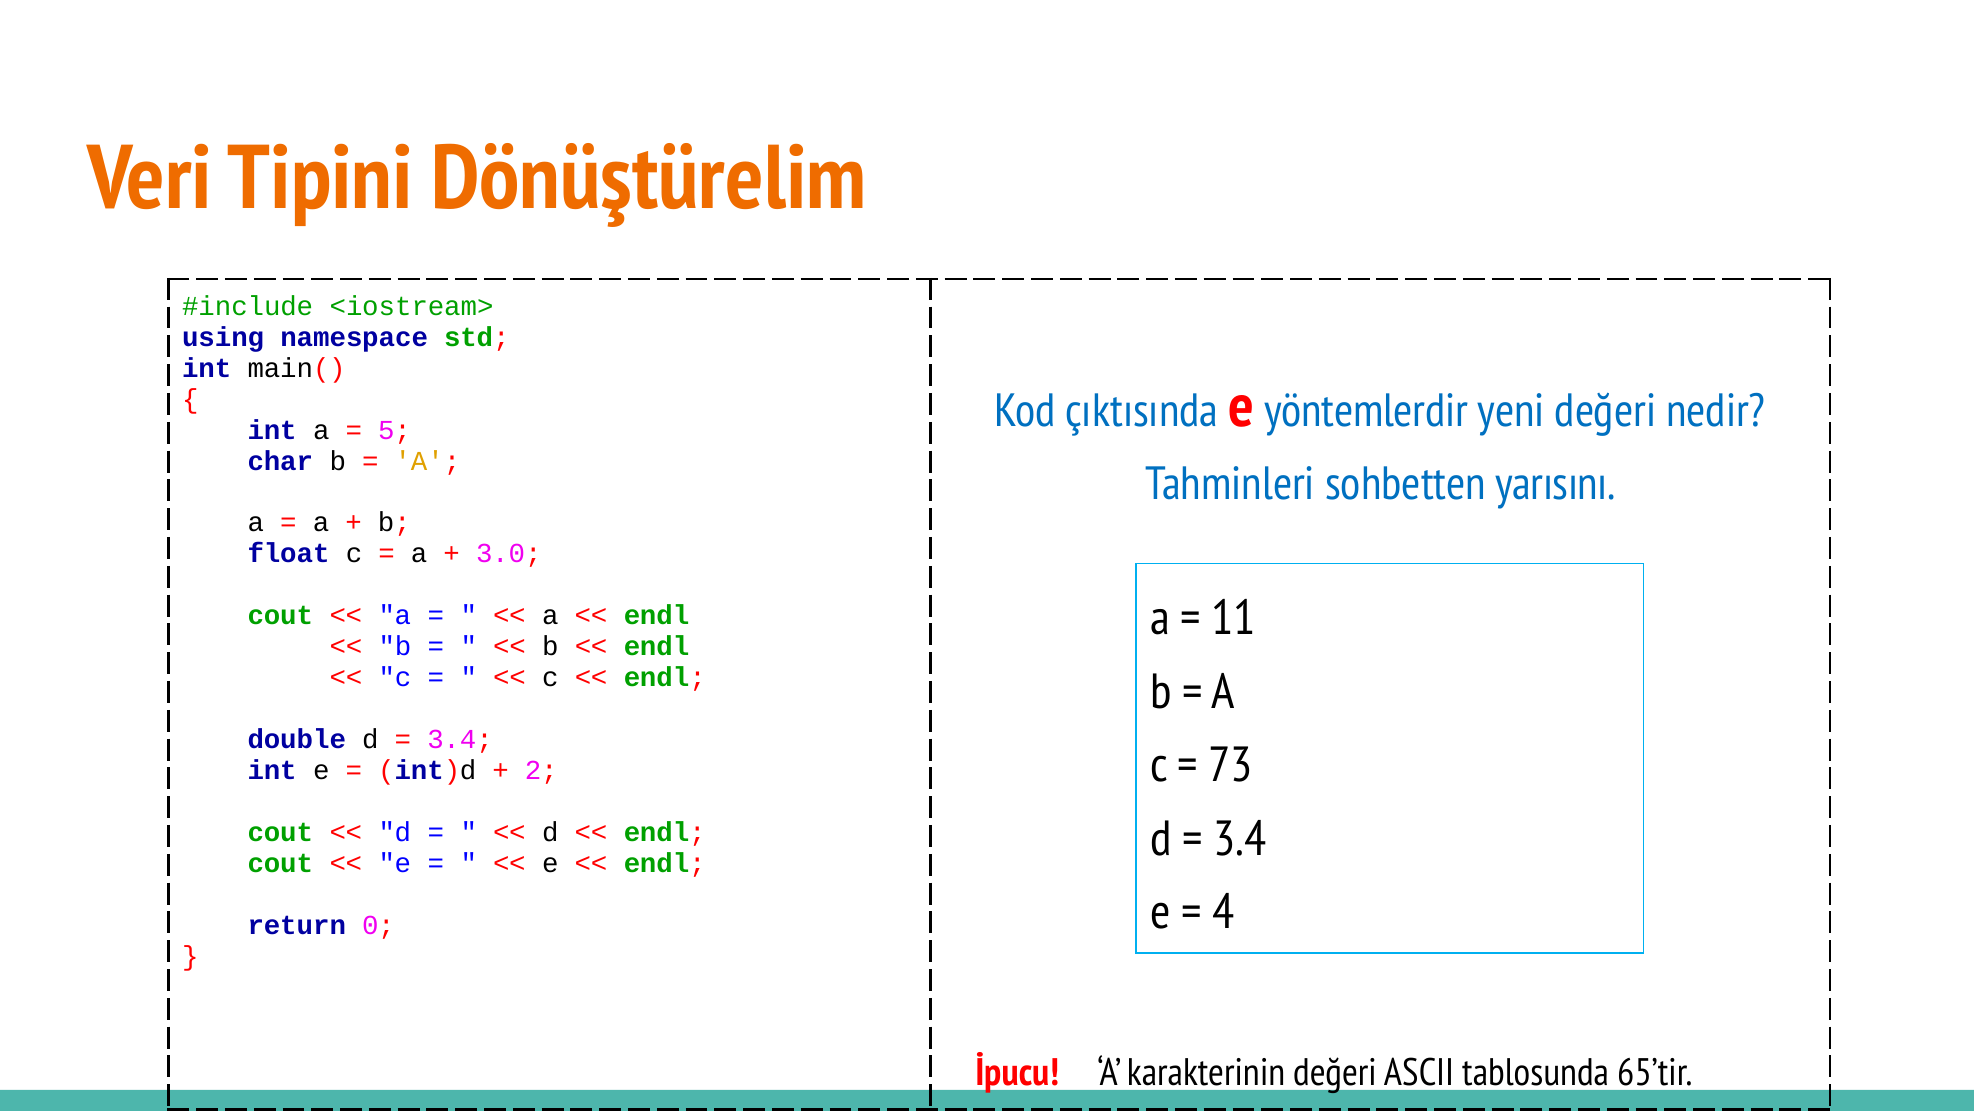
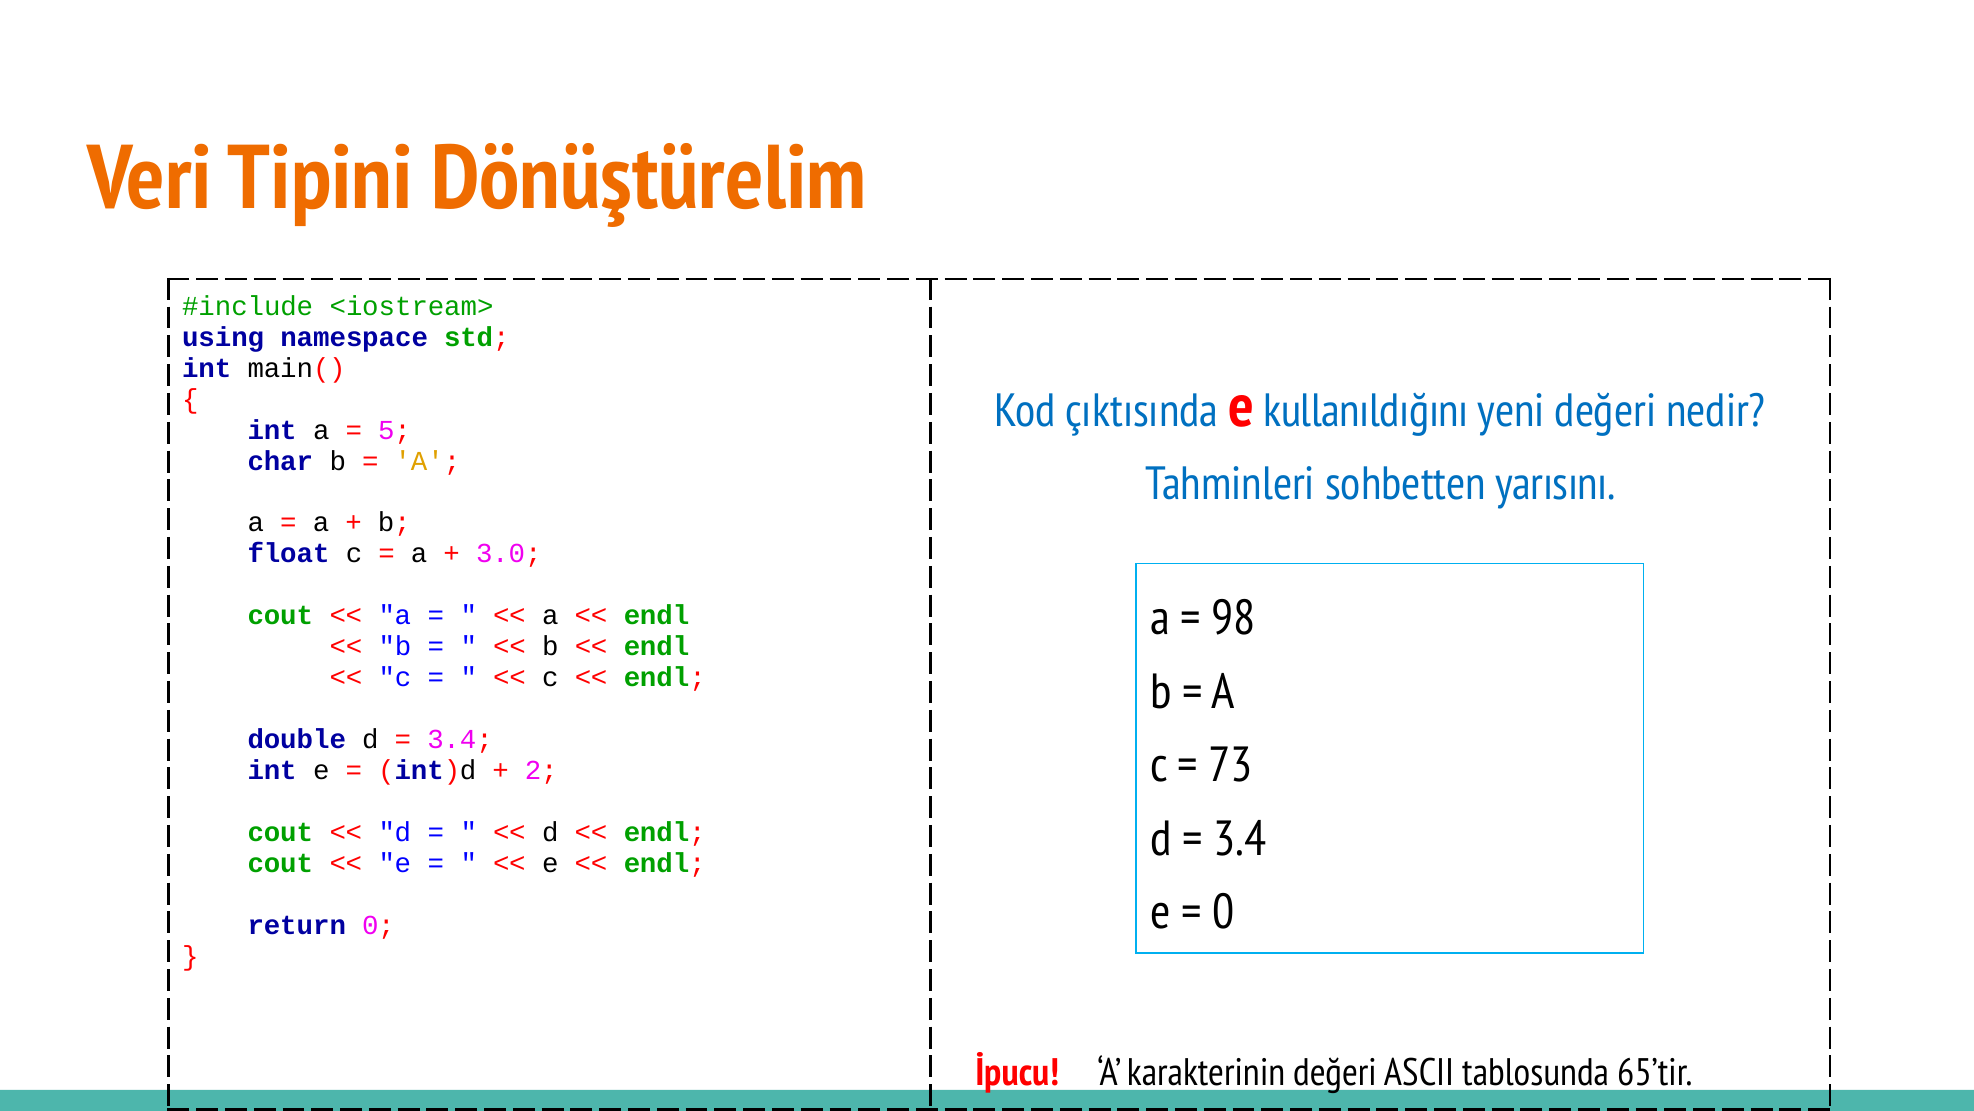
yöntemlerdir: yöntemlerdir -> kullanıldığını (1366, 410)
11: 11 -> 98 (1234, 618)
4: 4 -> 0 (1223, 912)
